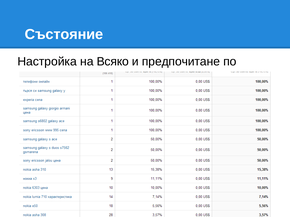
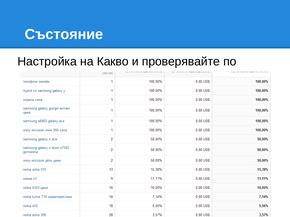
Всяко: Всяко -> Какво (113, 62)
предпочитане: предпочитане -> проверявайте (181, 62)
